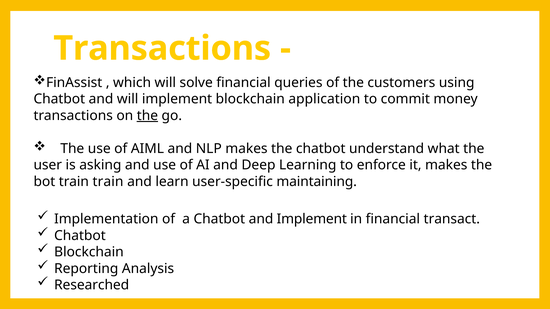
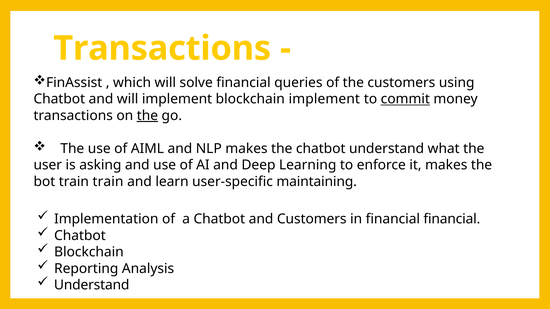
blockchain application: application -> implement (324, 99)
commit underline: none -> present (405, 99)
and Implement: Implement -> Customers (312, 219)
financial transact: transact -> financial (452, 219)
Researched: Researched -> Understand (92, 285)
